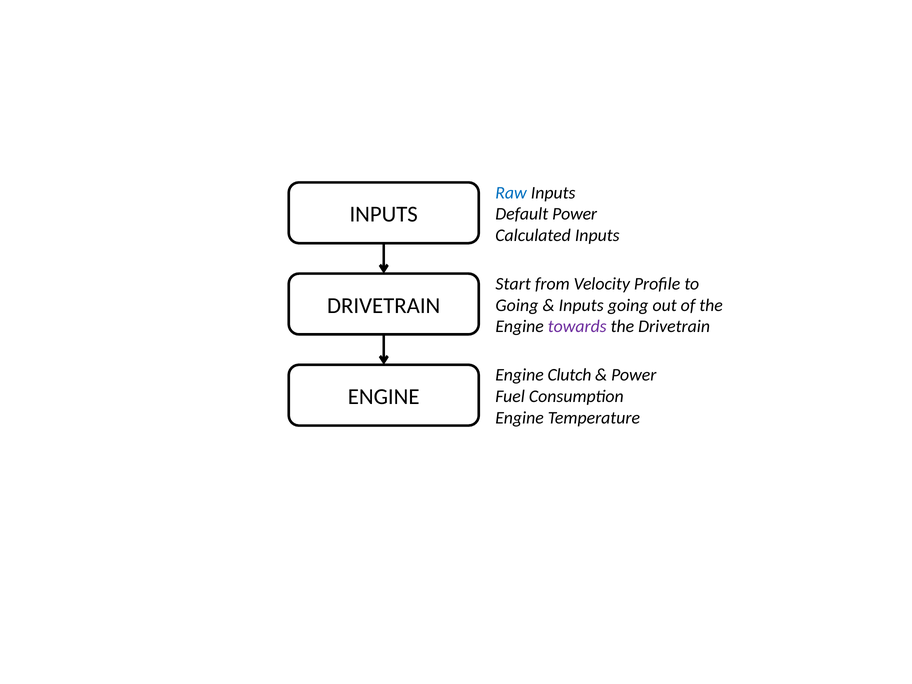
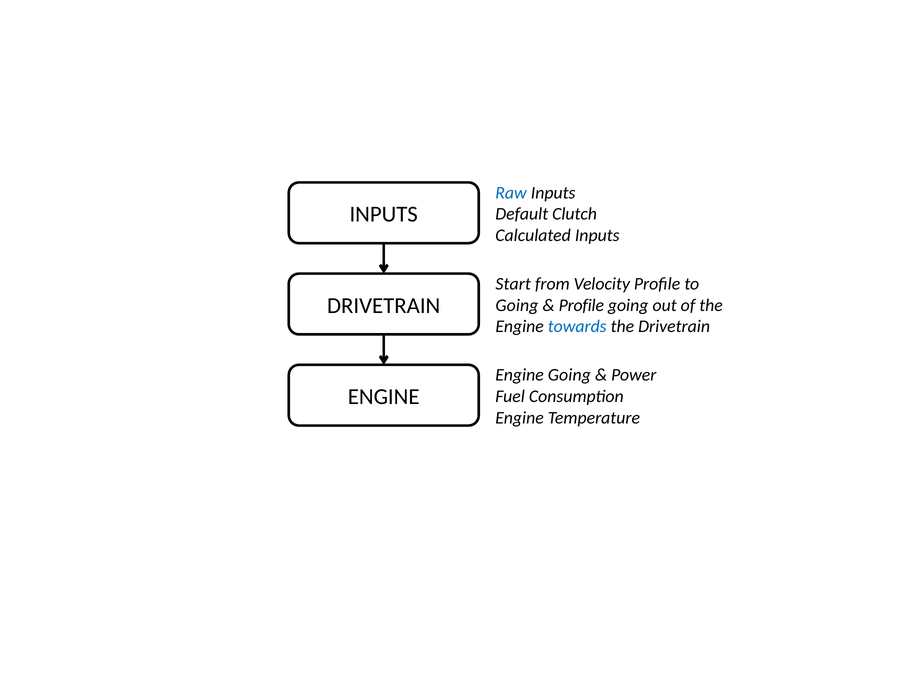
Default Power: Power -> Clutch (575, 214)
Inputs: Inputs -> Profile (581, 305)
towards colour: purple -> blue (577, 327)
Engine Clutch: Clutch -> Going (569, 375)
